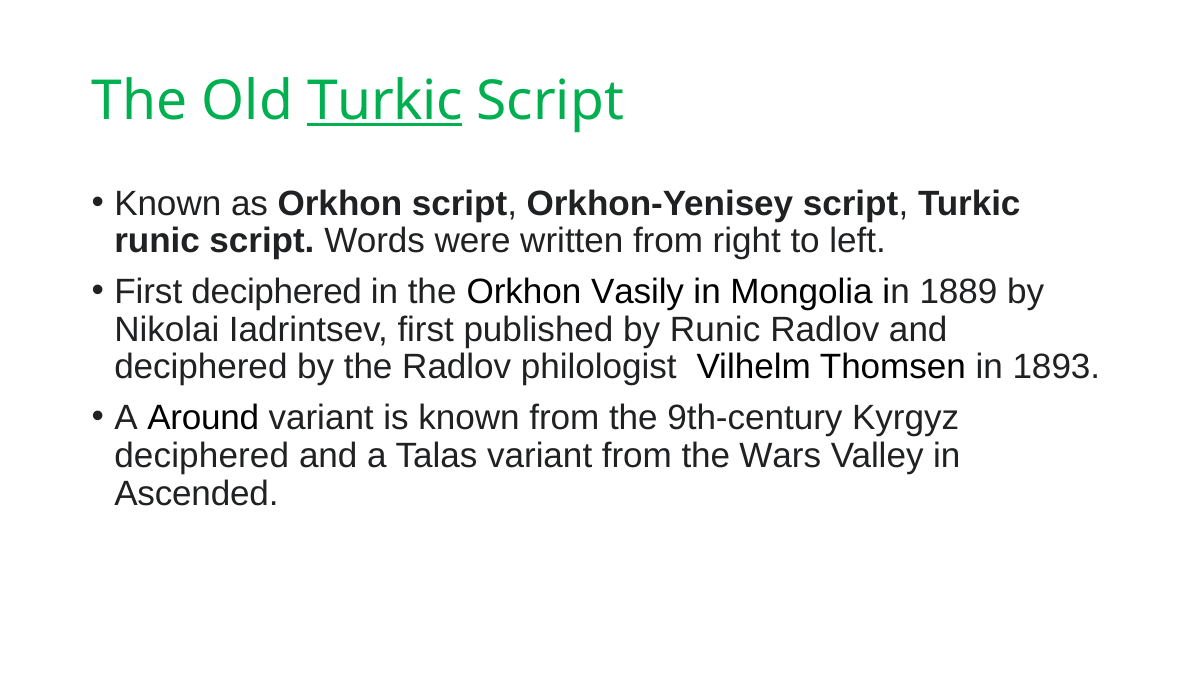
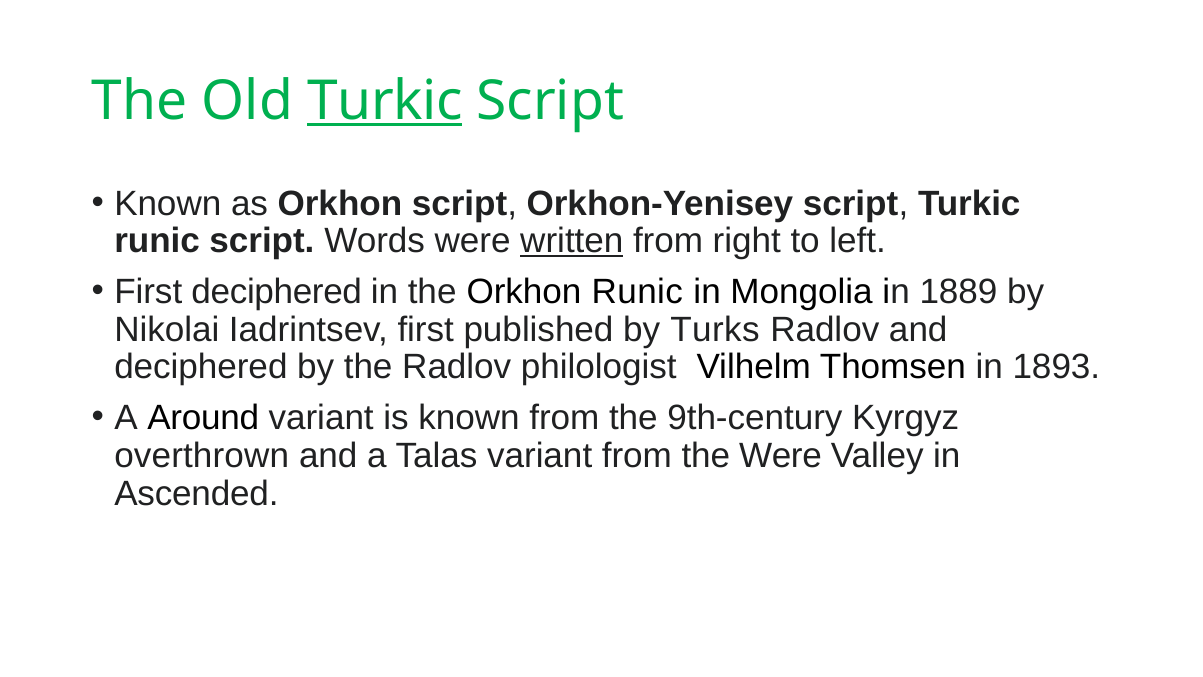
written underline: none -> present (572, 241)
Orkhon Vasily: Vasily -> Runic (637, 292)
by Runic: Runic -> Turks (715, 329)
deciphered: deciphered -> overthrown (202, 455)
the Wars: Wars -> Were (780, 455)
